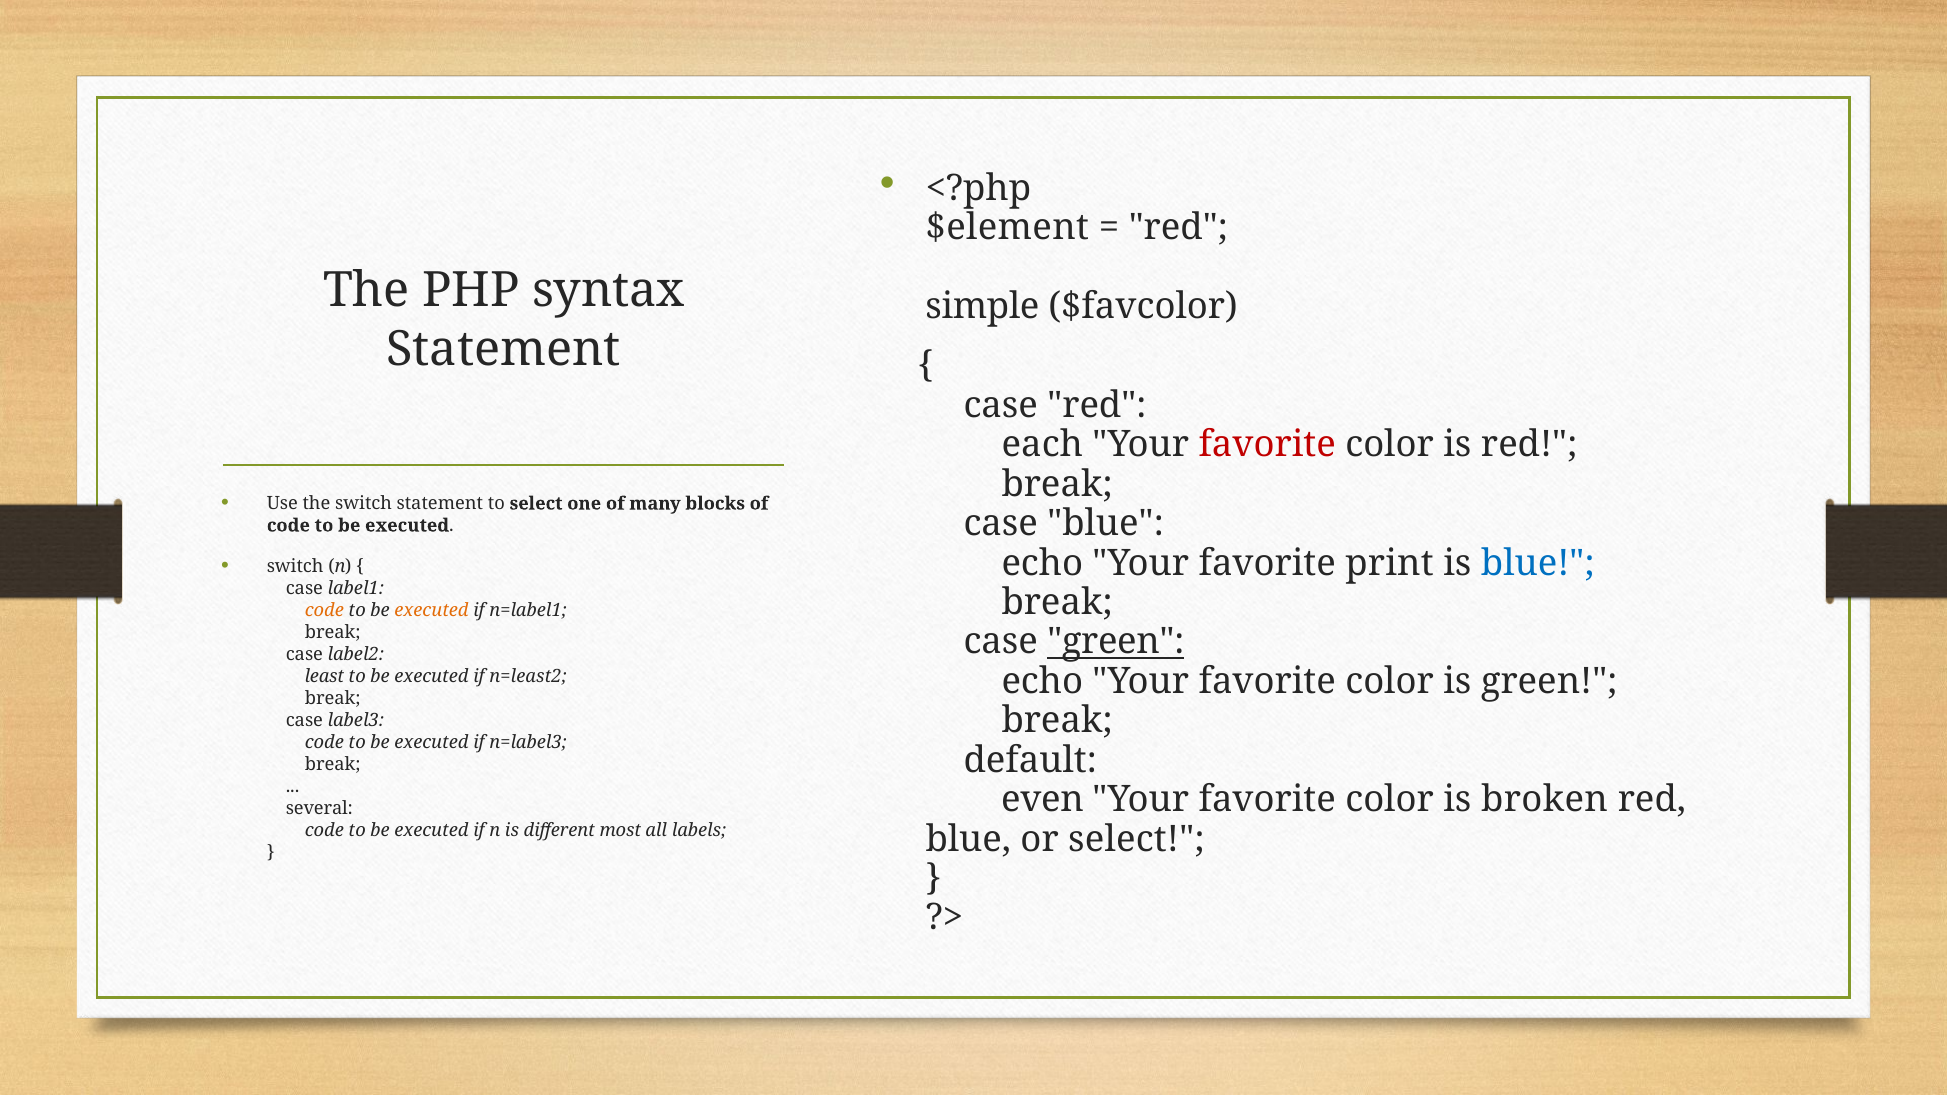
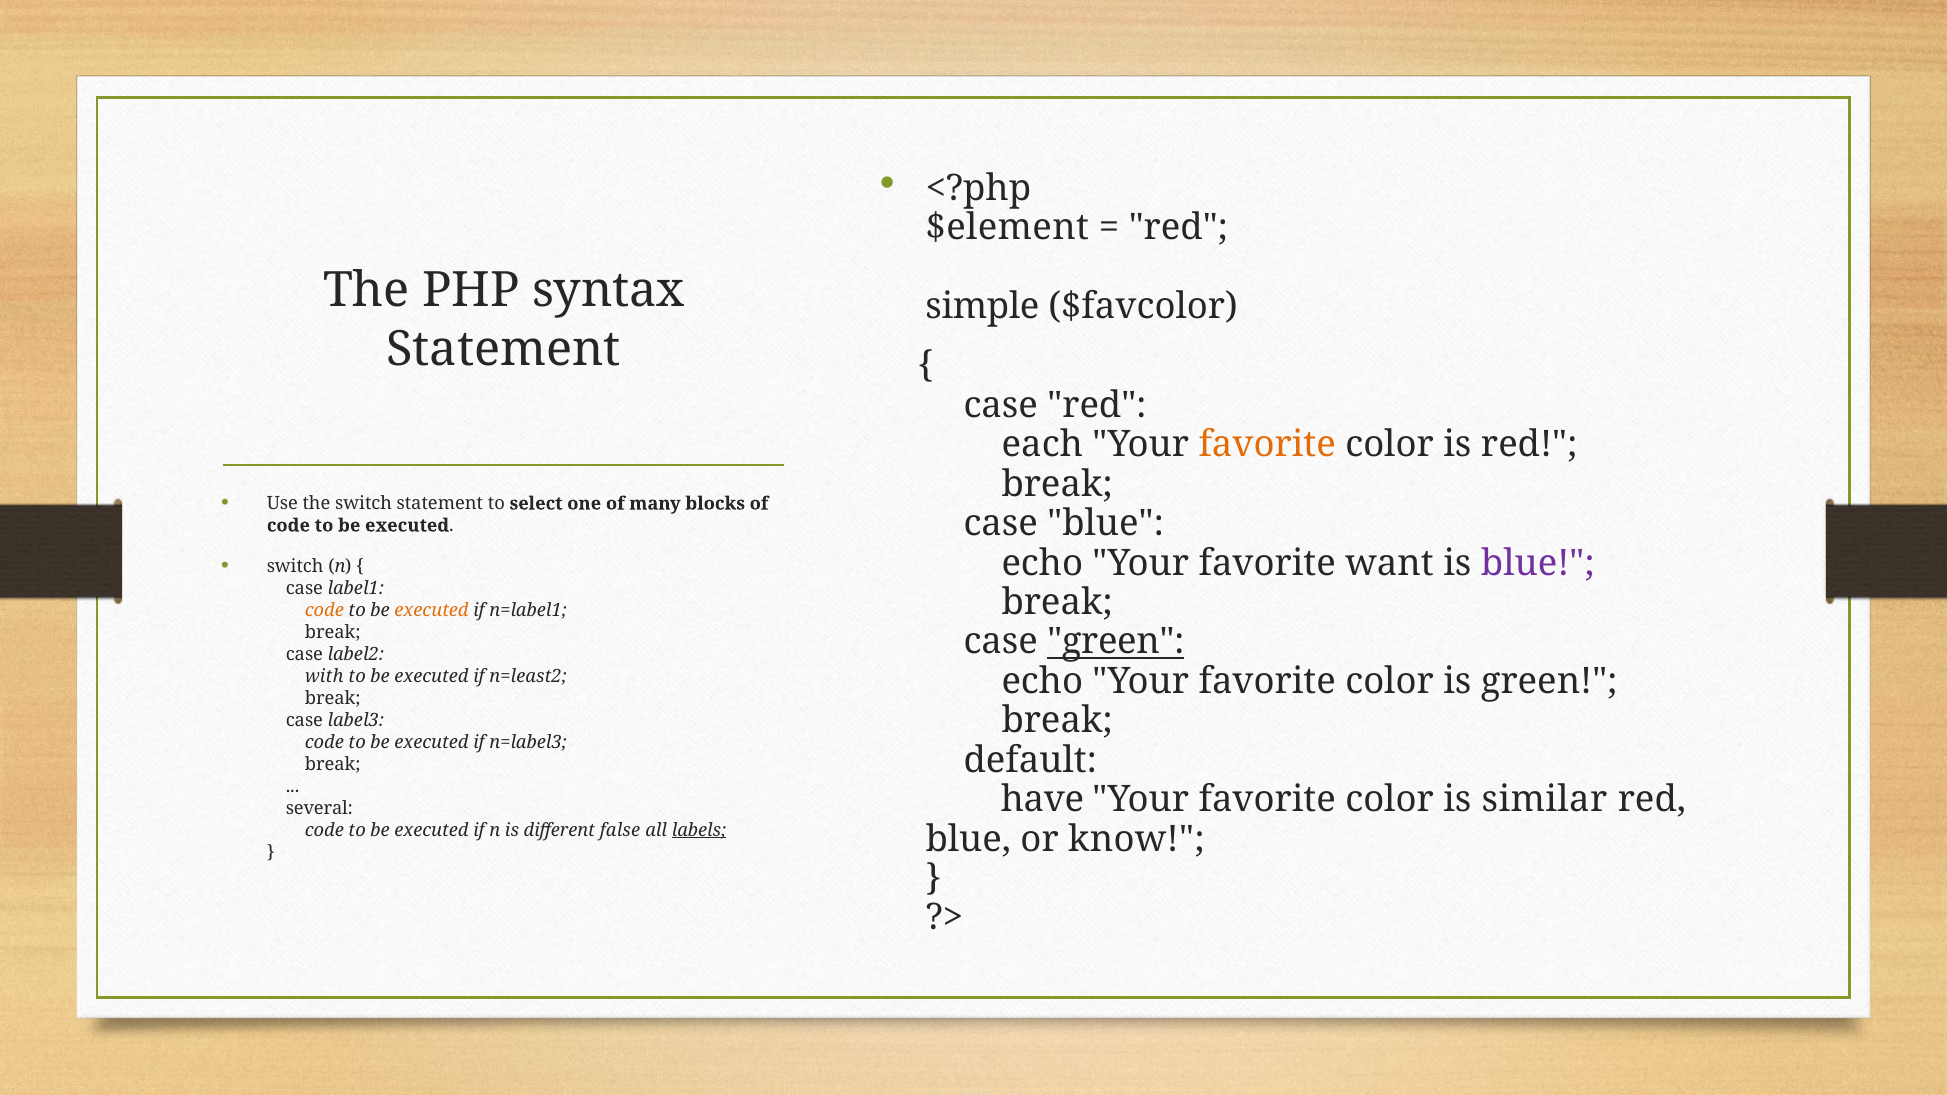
favorite colour: red -> orange (1267, 445)
print: print -> want (1390, 563)
blue colour: blue -> purple (1538, 563)
least: least -> with (324, 676)
even: even -> have (1042, 800)
broken: broken -> similar (1544, 800)
most: most -> false (620, 830)
labels underline: none -> present (699, 830)
or select: select -> know (1136, 839)
